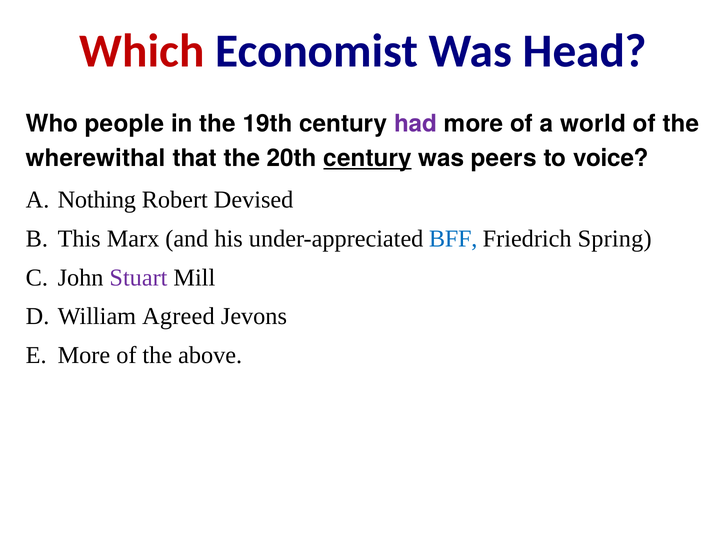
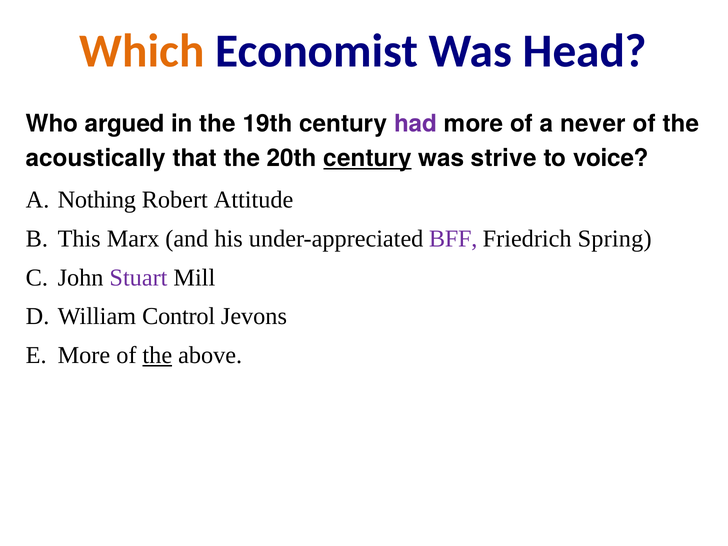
Which colour: red -> orange (142, 51)
people: people -> argued (125, 124)
world: world -> never (593, 124)
wherewithal: wherewithal -> acoustically (96, 158)
peers: peers -> strive (504, 158)
Devised: Devised -> Attitude (254, 200)
BFF colour: blue -> purple (453, 239)
Agreed: Agreed -> Control (179, 316)
the underline: none -> present (157, 355)
